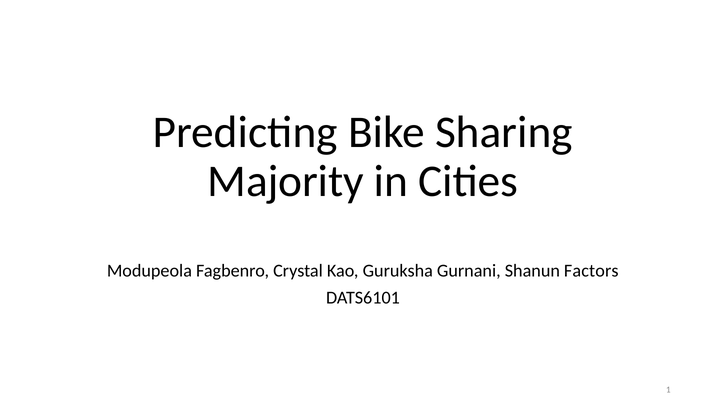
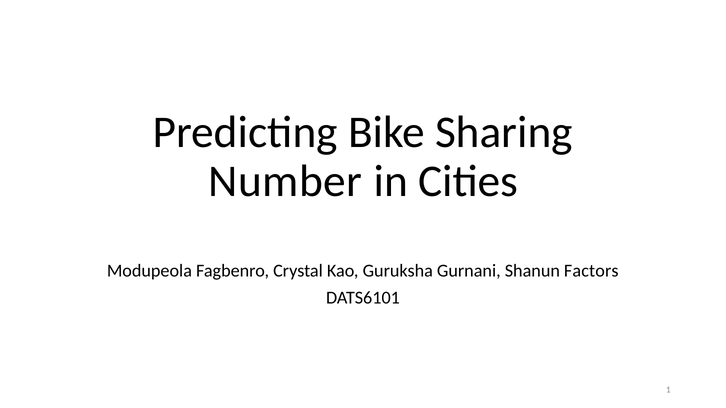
Majority: Majority -> Number (285, 181)
